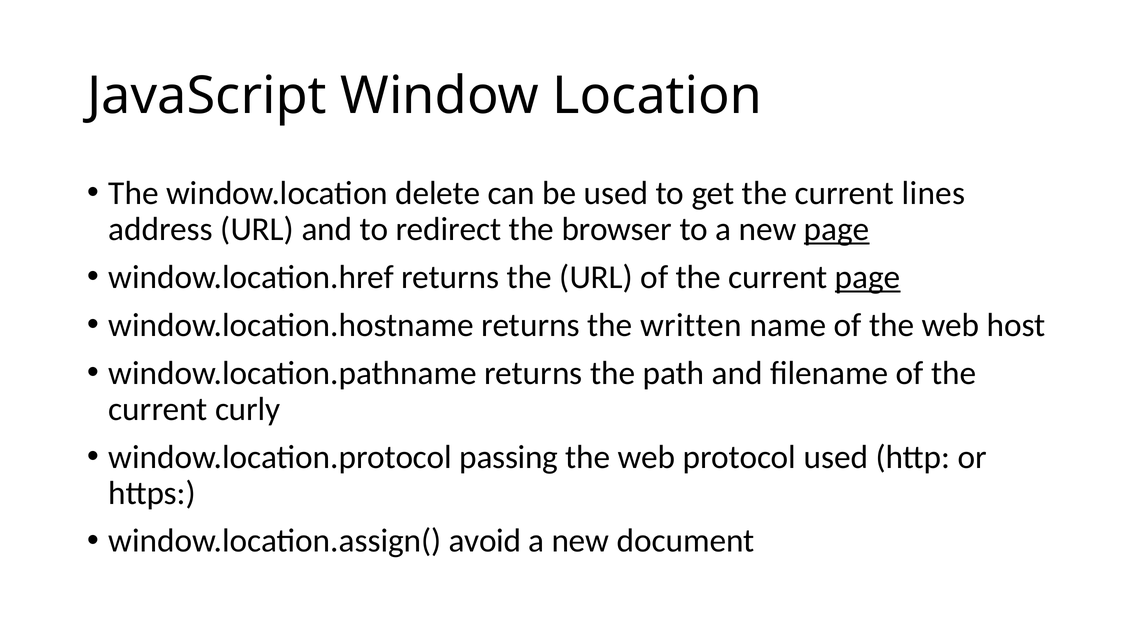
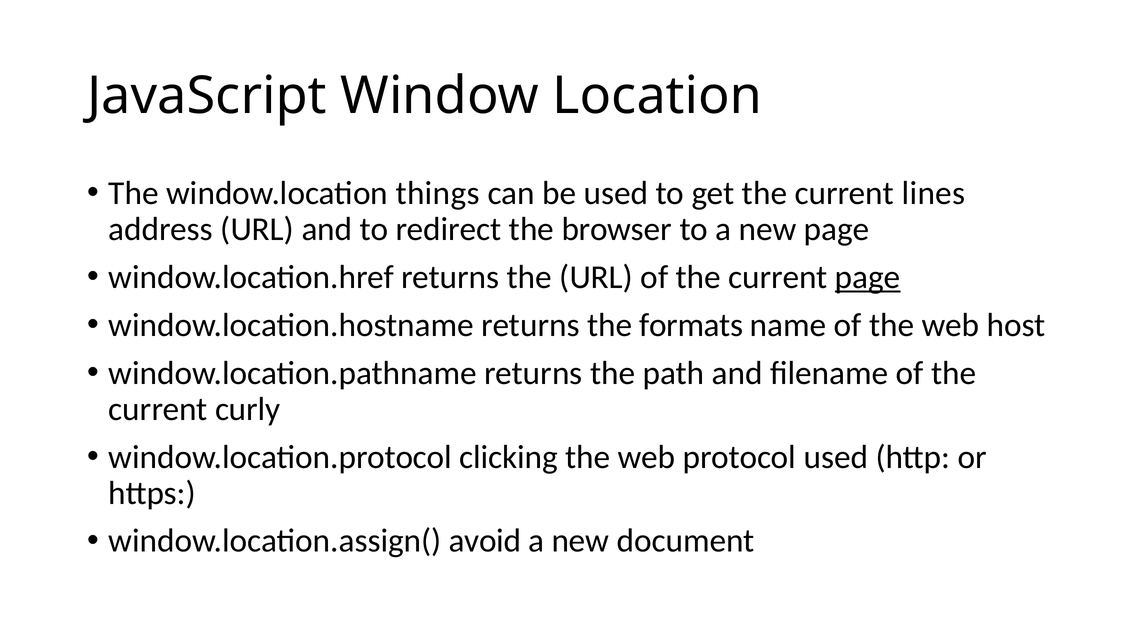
delete: delete -> things (438, 193)
page underline: present -> none (837, 229)
written: written -> formats (691, 325)
passing: passing -> clicking (509, 457)
